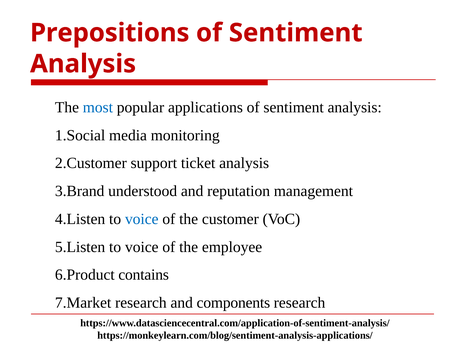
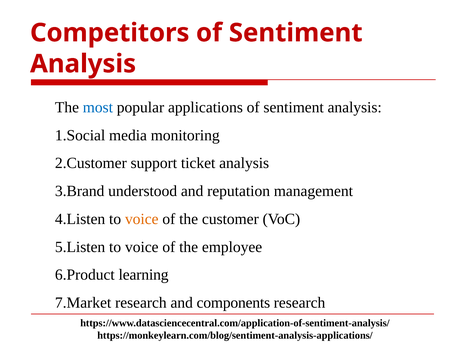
Prepositions: Prepositions -> Competitors (110, 33)
voice colour: blue -> orange (142, 219)
contains: contains -> learning (144, 275)
